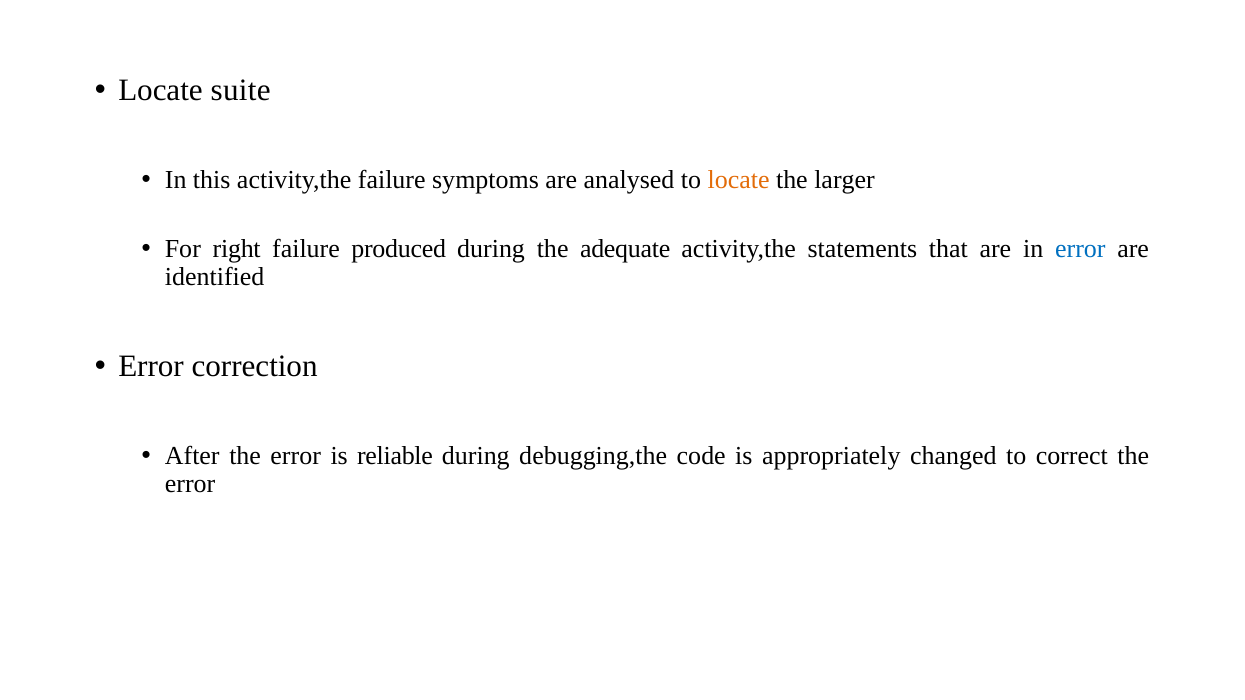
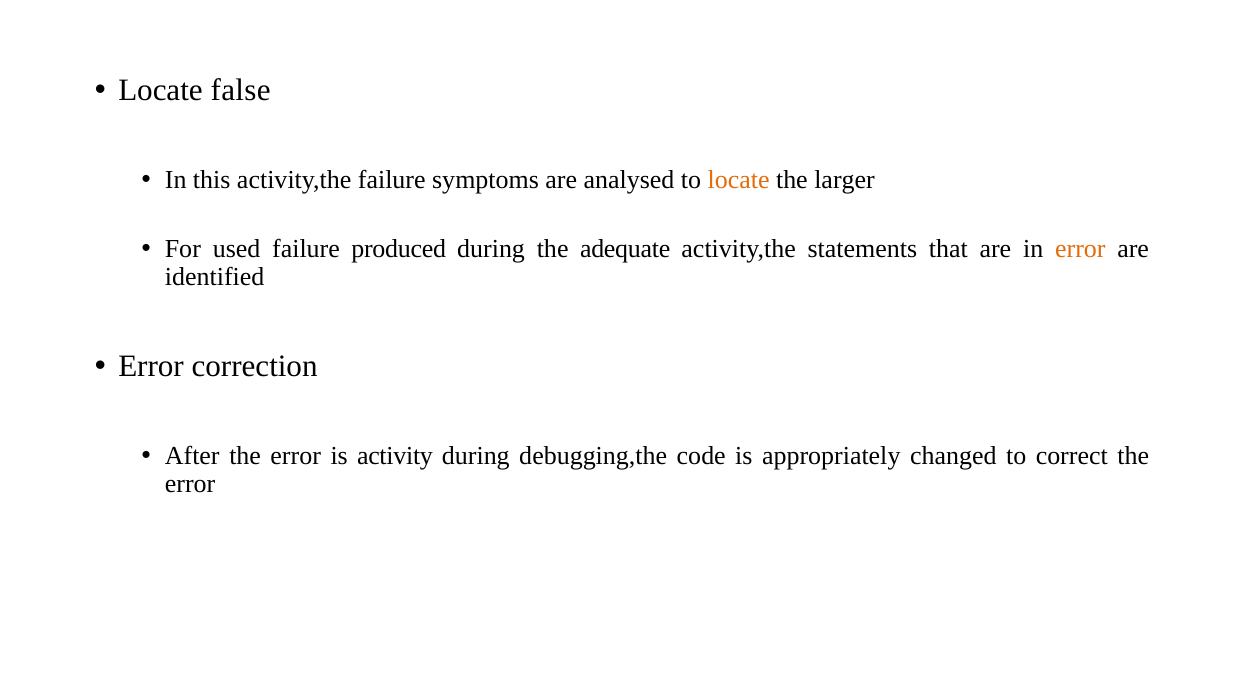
suite: suite -> false (241, 91)
right: right -> used (237, 249)
error colour: blue -> orange (1080, 249)
reliable: reliable -> activity (395, 456)
